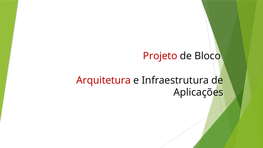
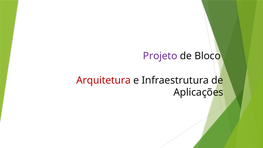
Projeto colour: red -> purple (160, 56)
